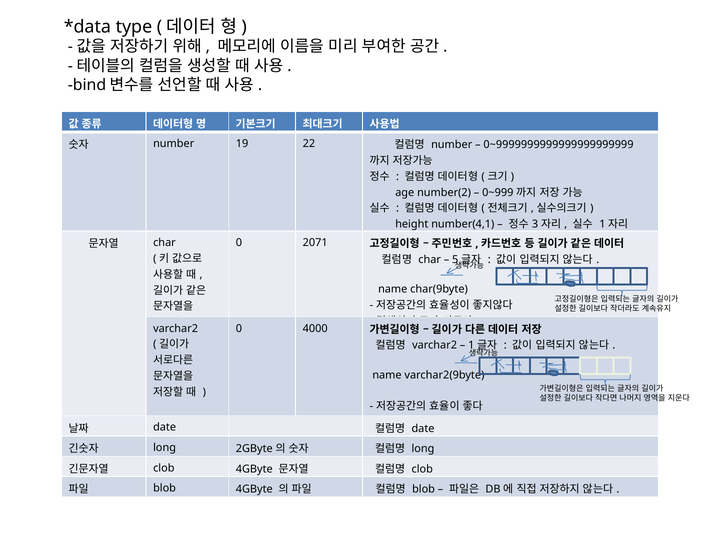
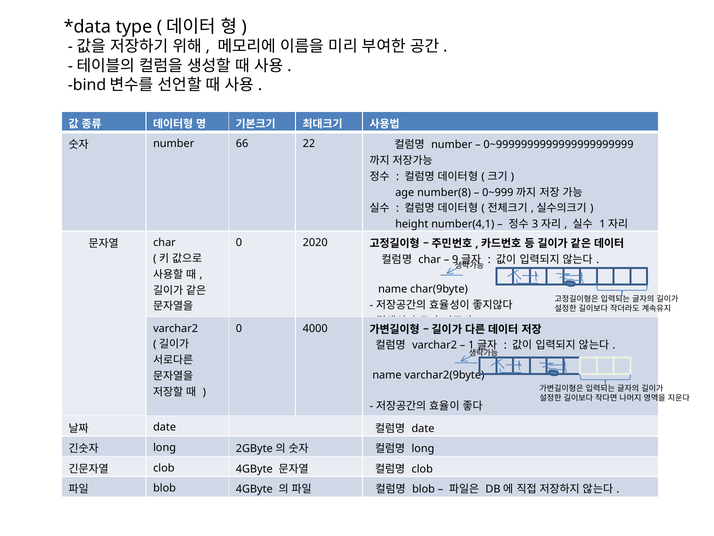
19: 19 -> 66 (242, 143)
number(2: number(2 -> number(8 (444, 192)
2071: 2071 -> 2020 (315, 242)
5: 5 -> 9 (455, 259)
